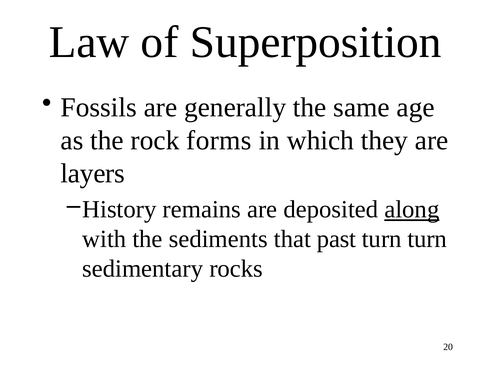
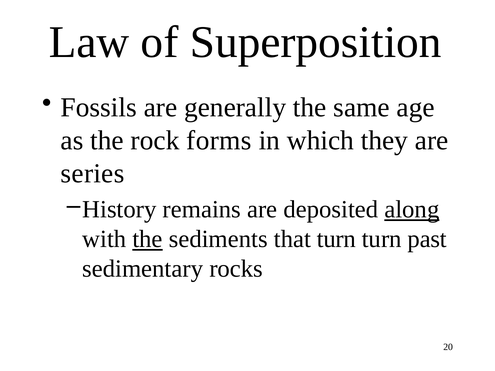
layers: layers -> series (93, 174)
the underline: none -> present (148, 239)
that past: past -> turn (336, 239)
turn turn: turn -> past (427, 239)
